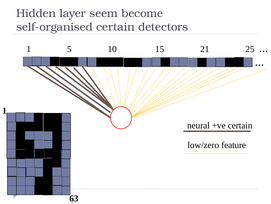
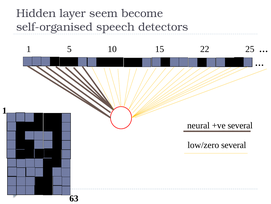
self-organised certain: certain -> speech (115, 27)
21: 21 -> 22 (205, 49)
+ve certain: certain -> several (240, 125)
low/zero feature: feature -> several (234, 145)
